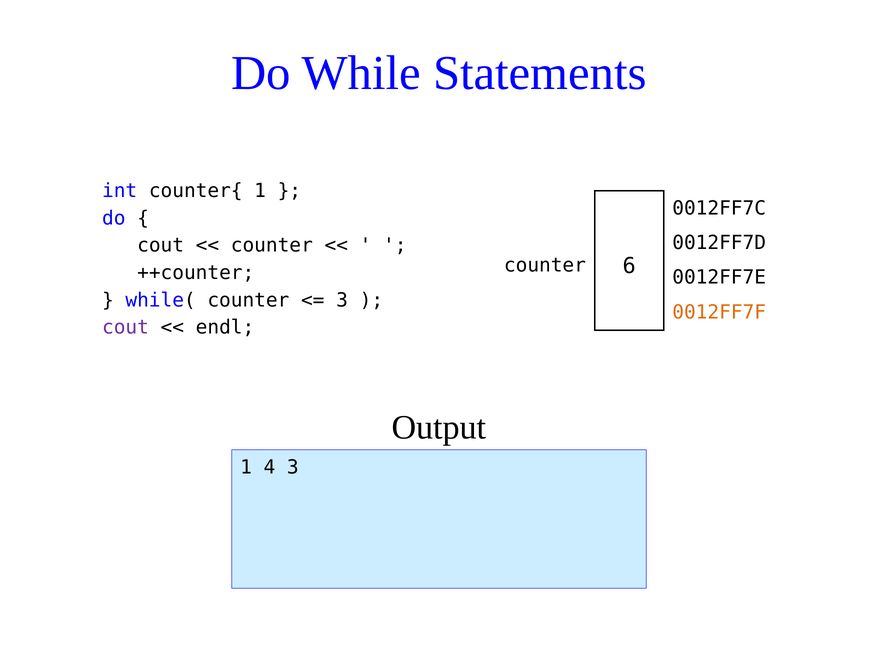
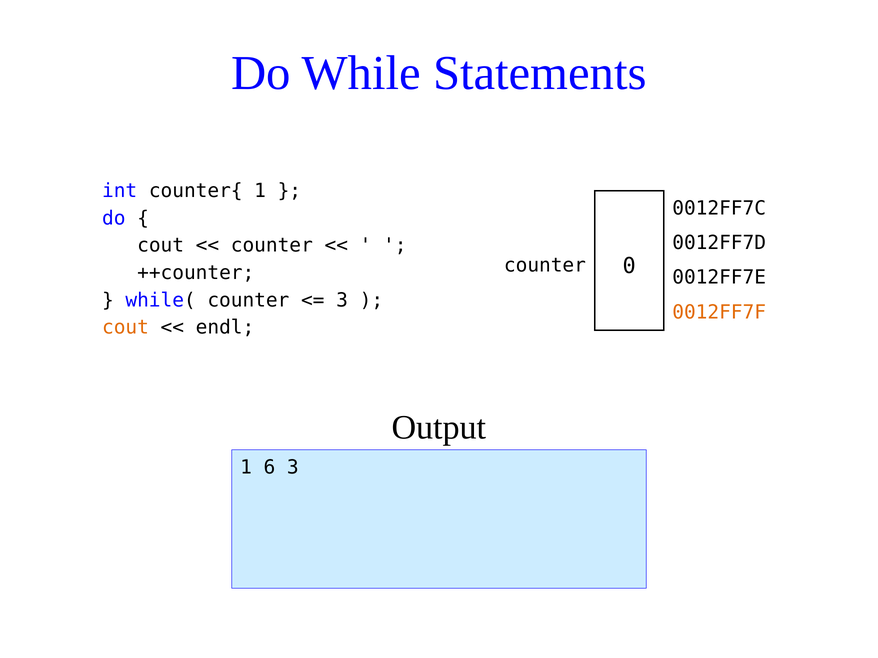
6: 6 -> 0 (629, 266)
cout colour: purple -> orange (126, 328)
4: 4 -> 6 (269, 468)
